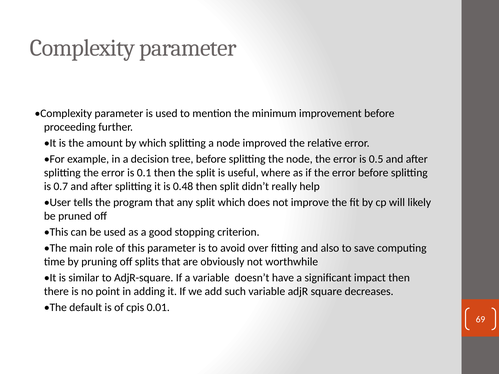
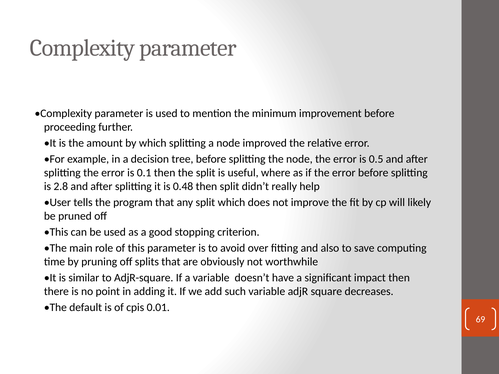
0.7: 0.7 -> 2.8 (61, 187)
